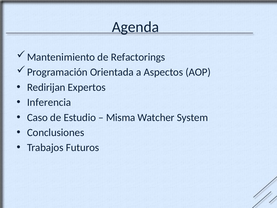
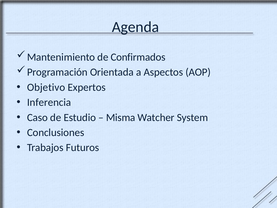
Refactorings: Refactorings -> Confirmados (138, 57)
Redirijan: Redirijan -> Objetivo (46, 87)
